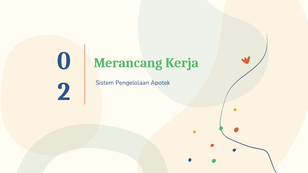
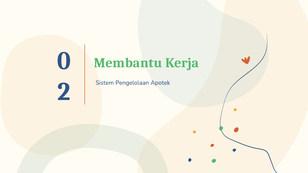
Merancang: Merancang -> Membantu (128, 63)
